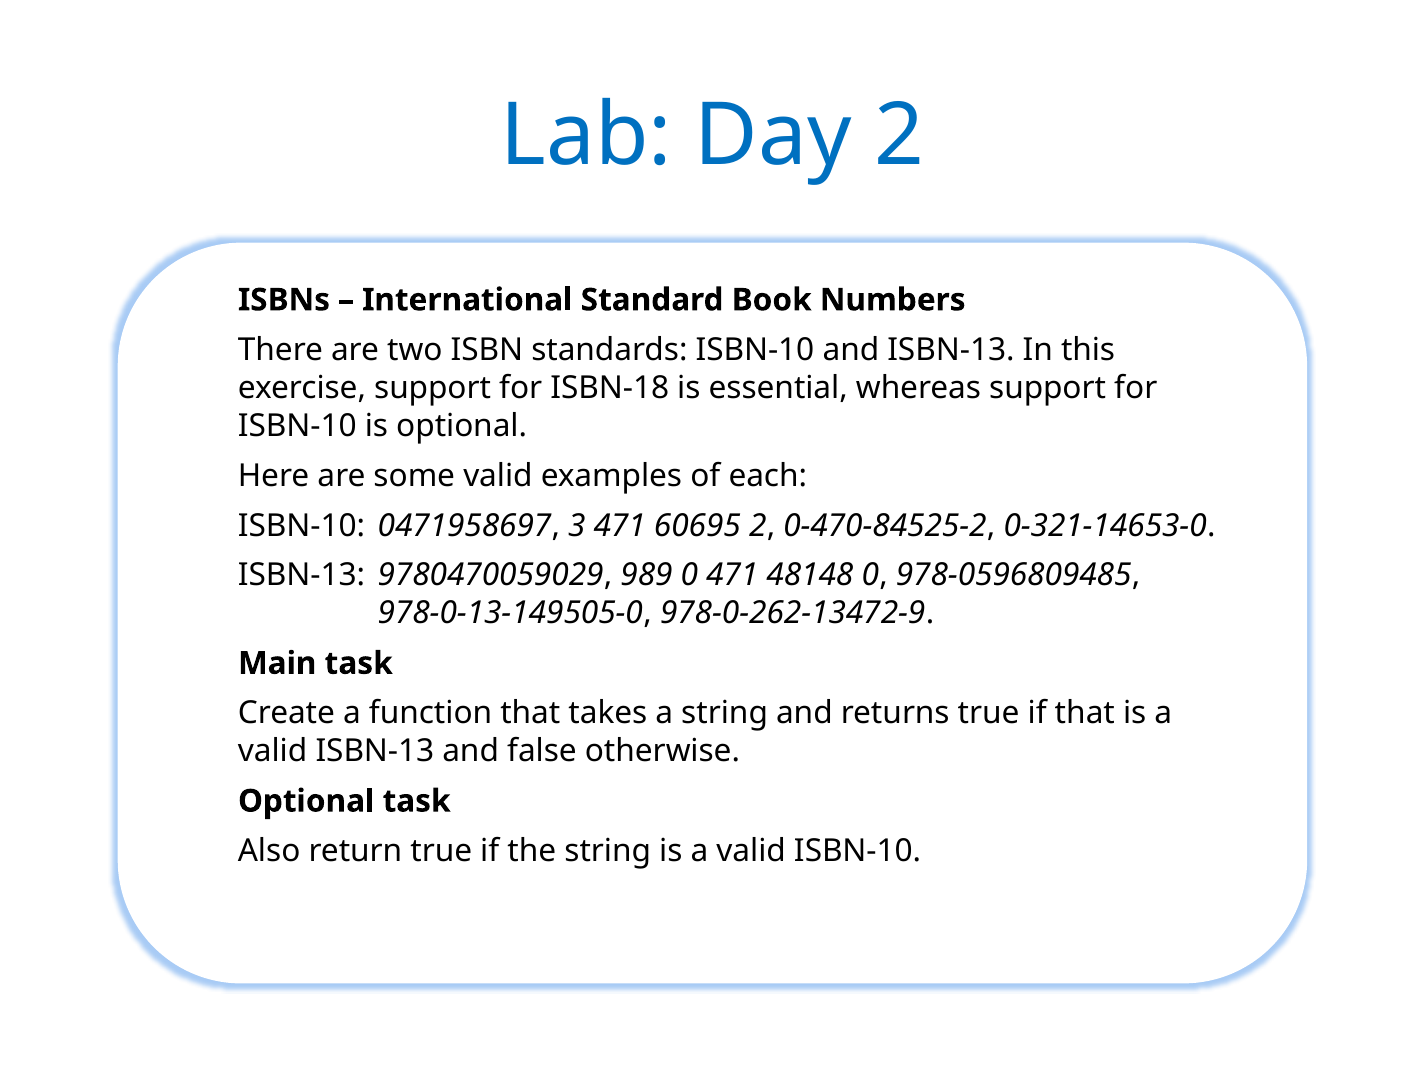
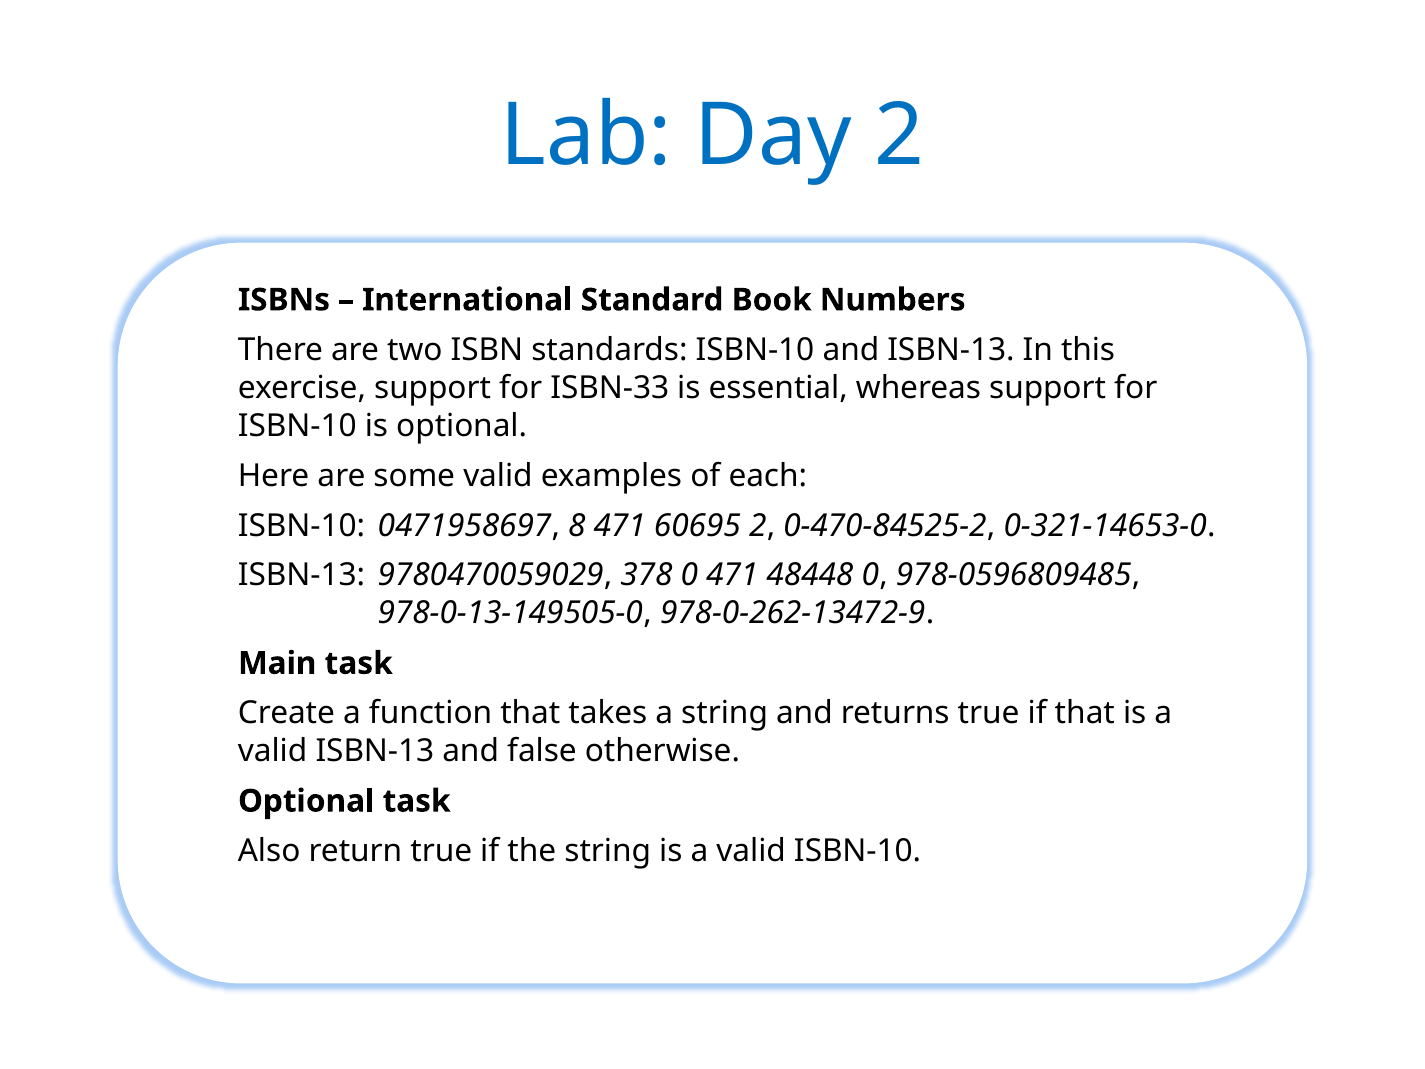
ISBN-18: ISBN-18 -> ISBN-33 (610, 388)
3: 3 -> 8 (577, 526)
989: 989 -> 378 (647, 575)
48148: 48148 -> 48448 (810, 575)
